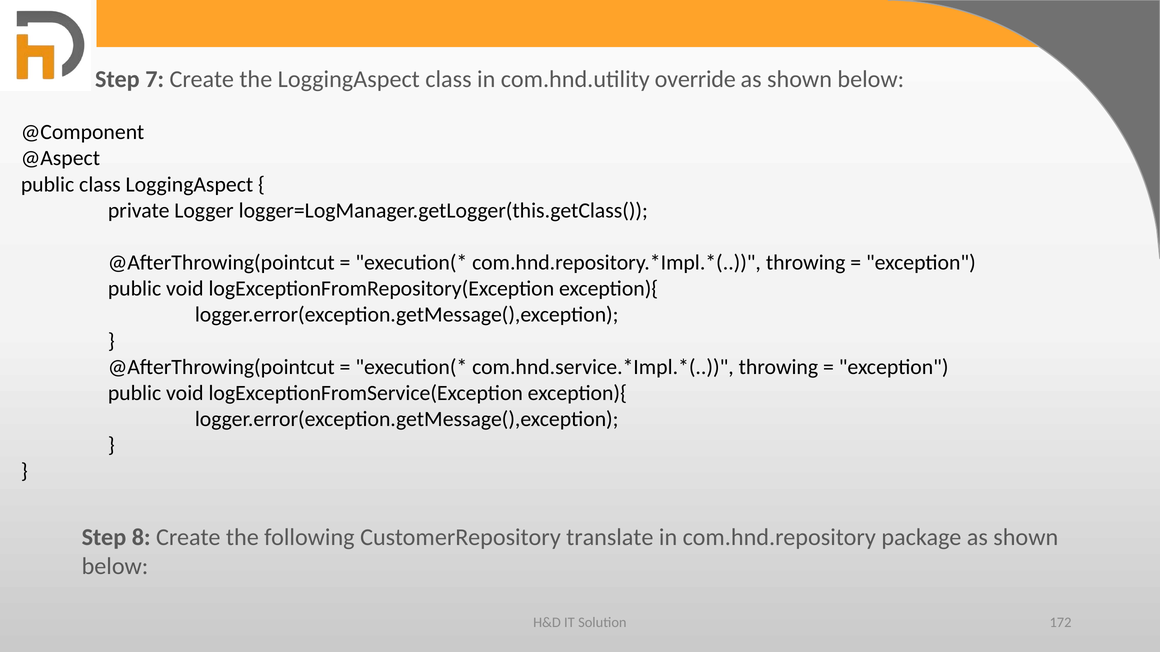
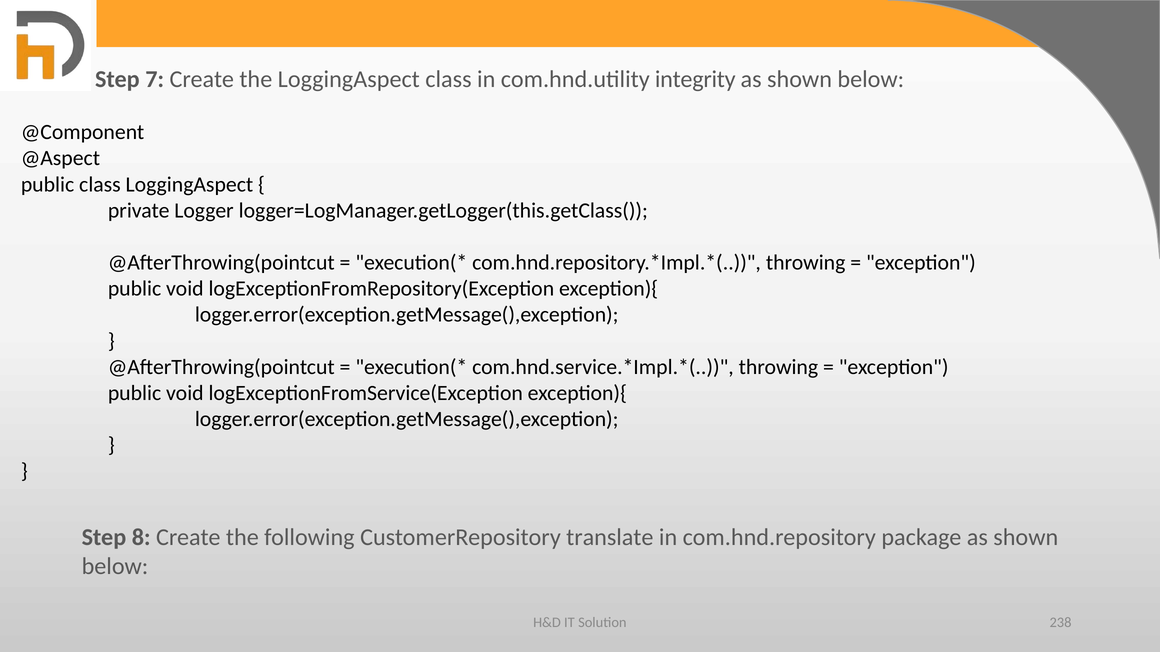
override: override -> integrity (695, 79)
172: 172 -> 238 (1060, 623)
